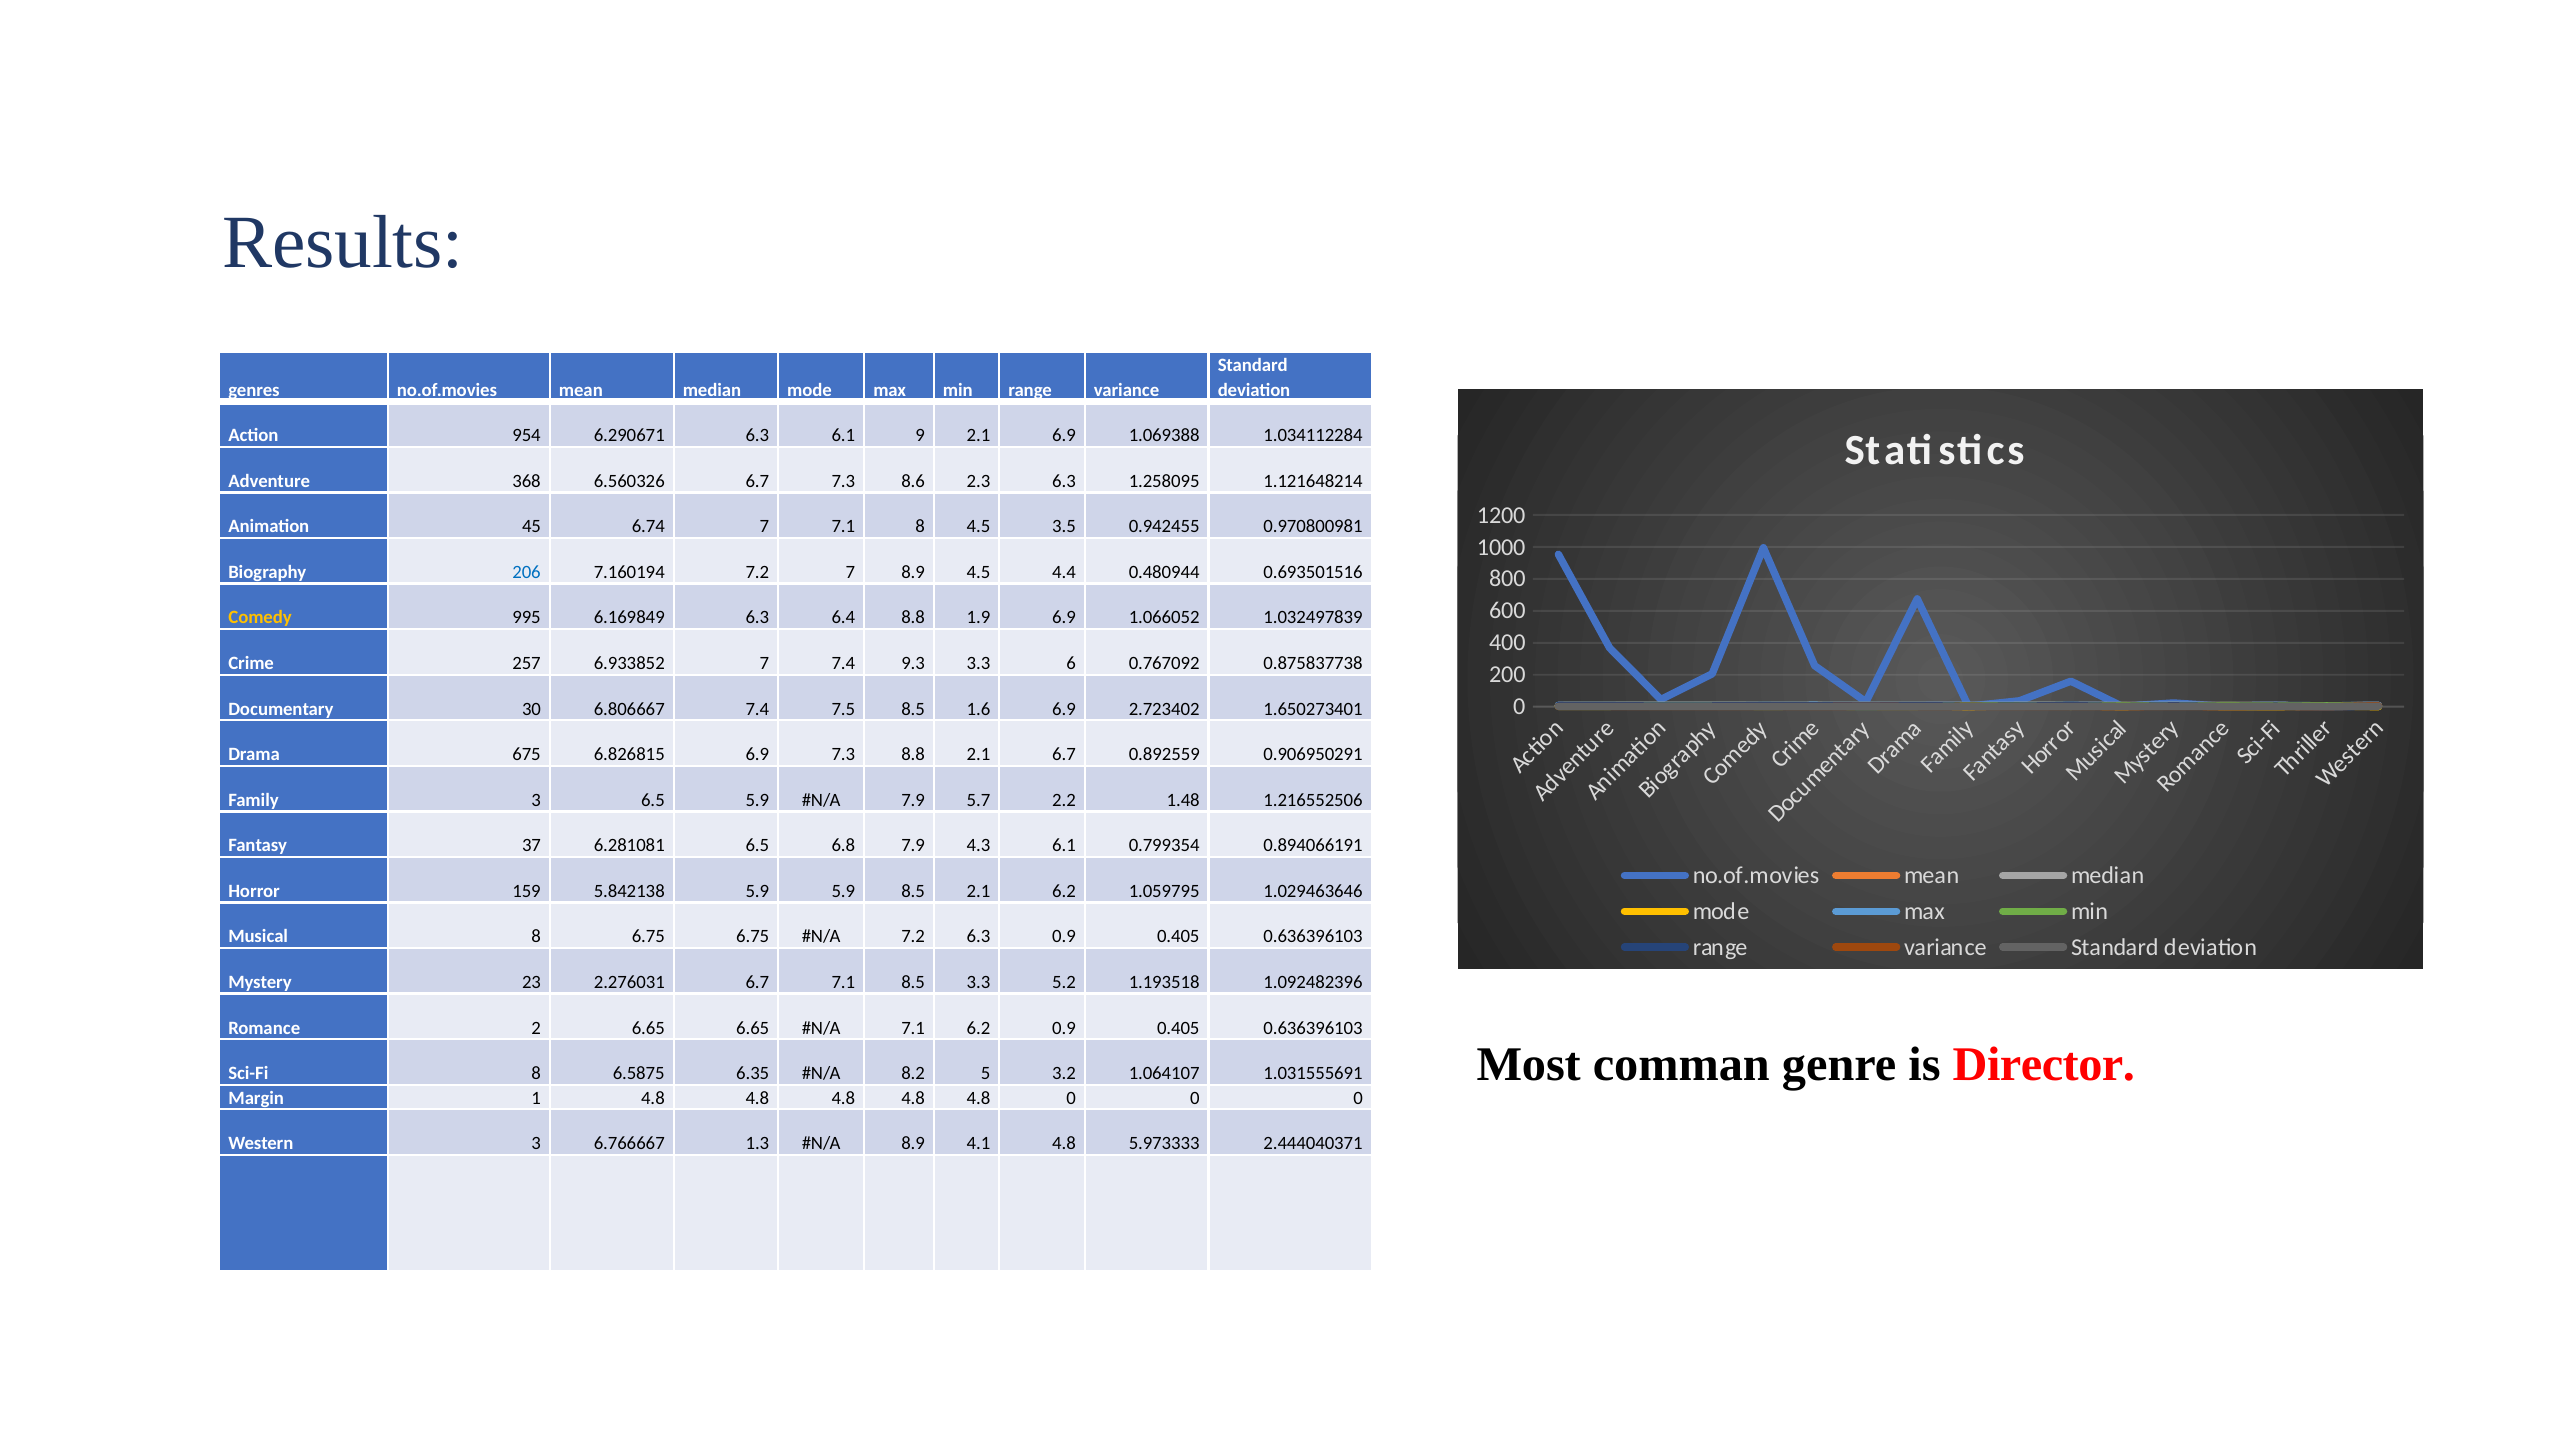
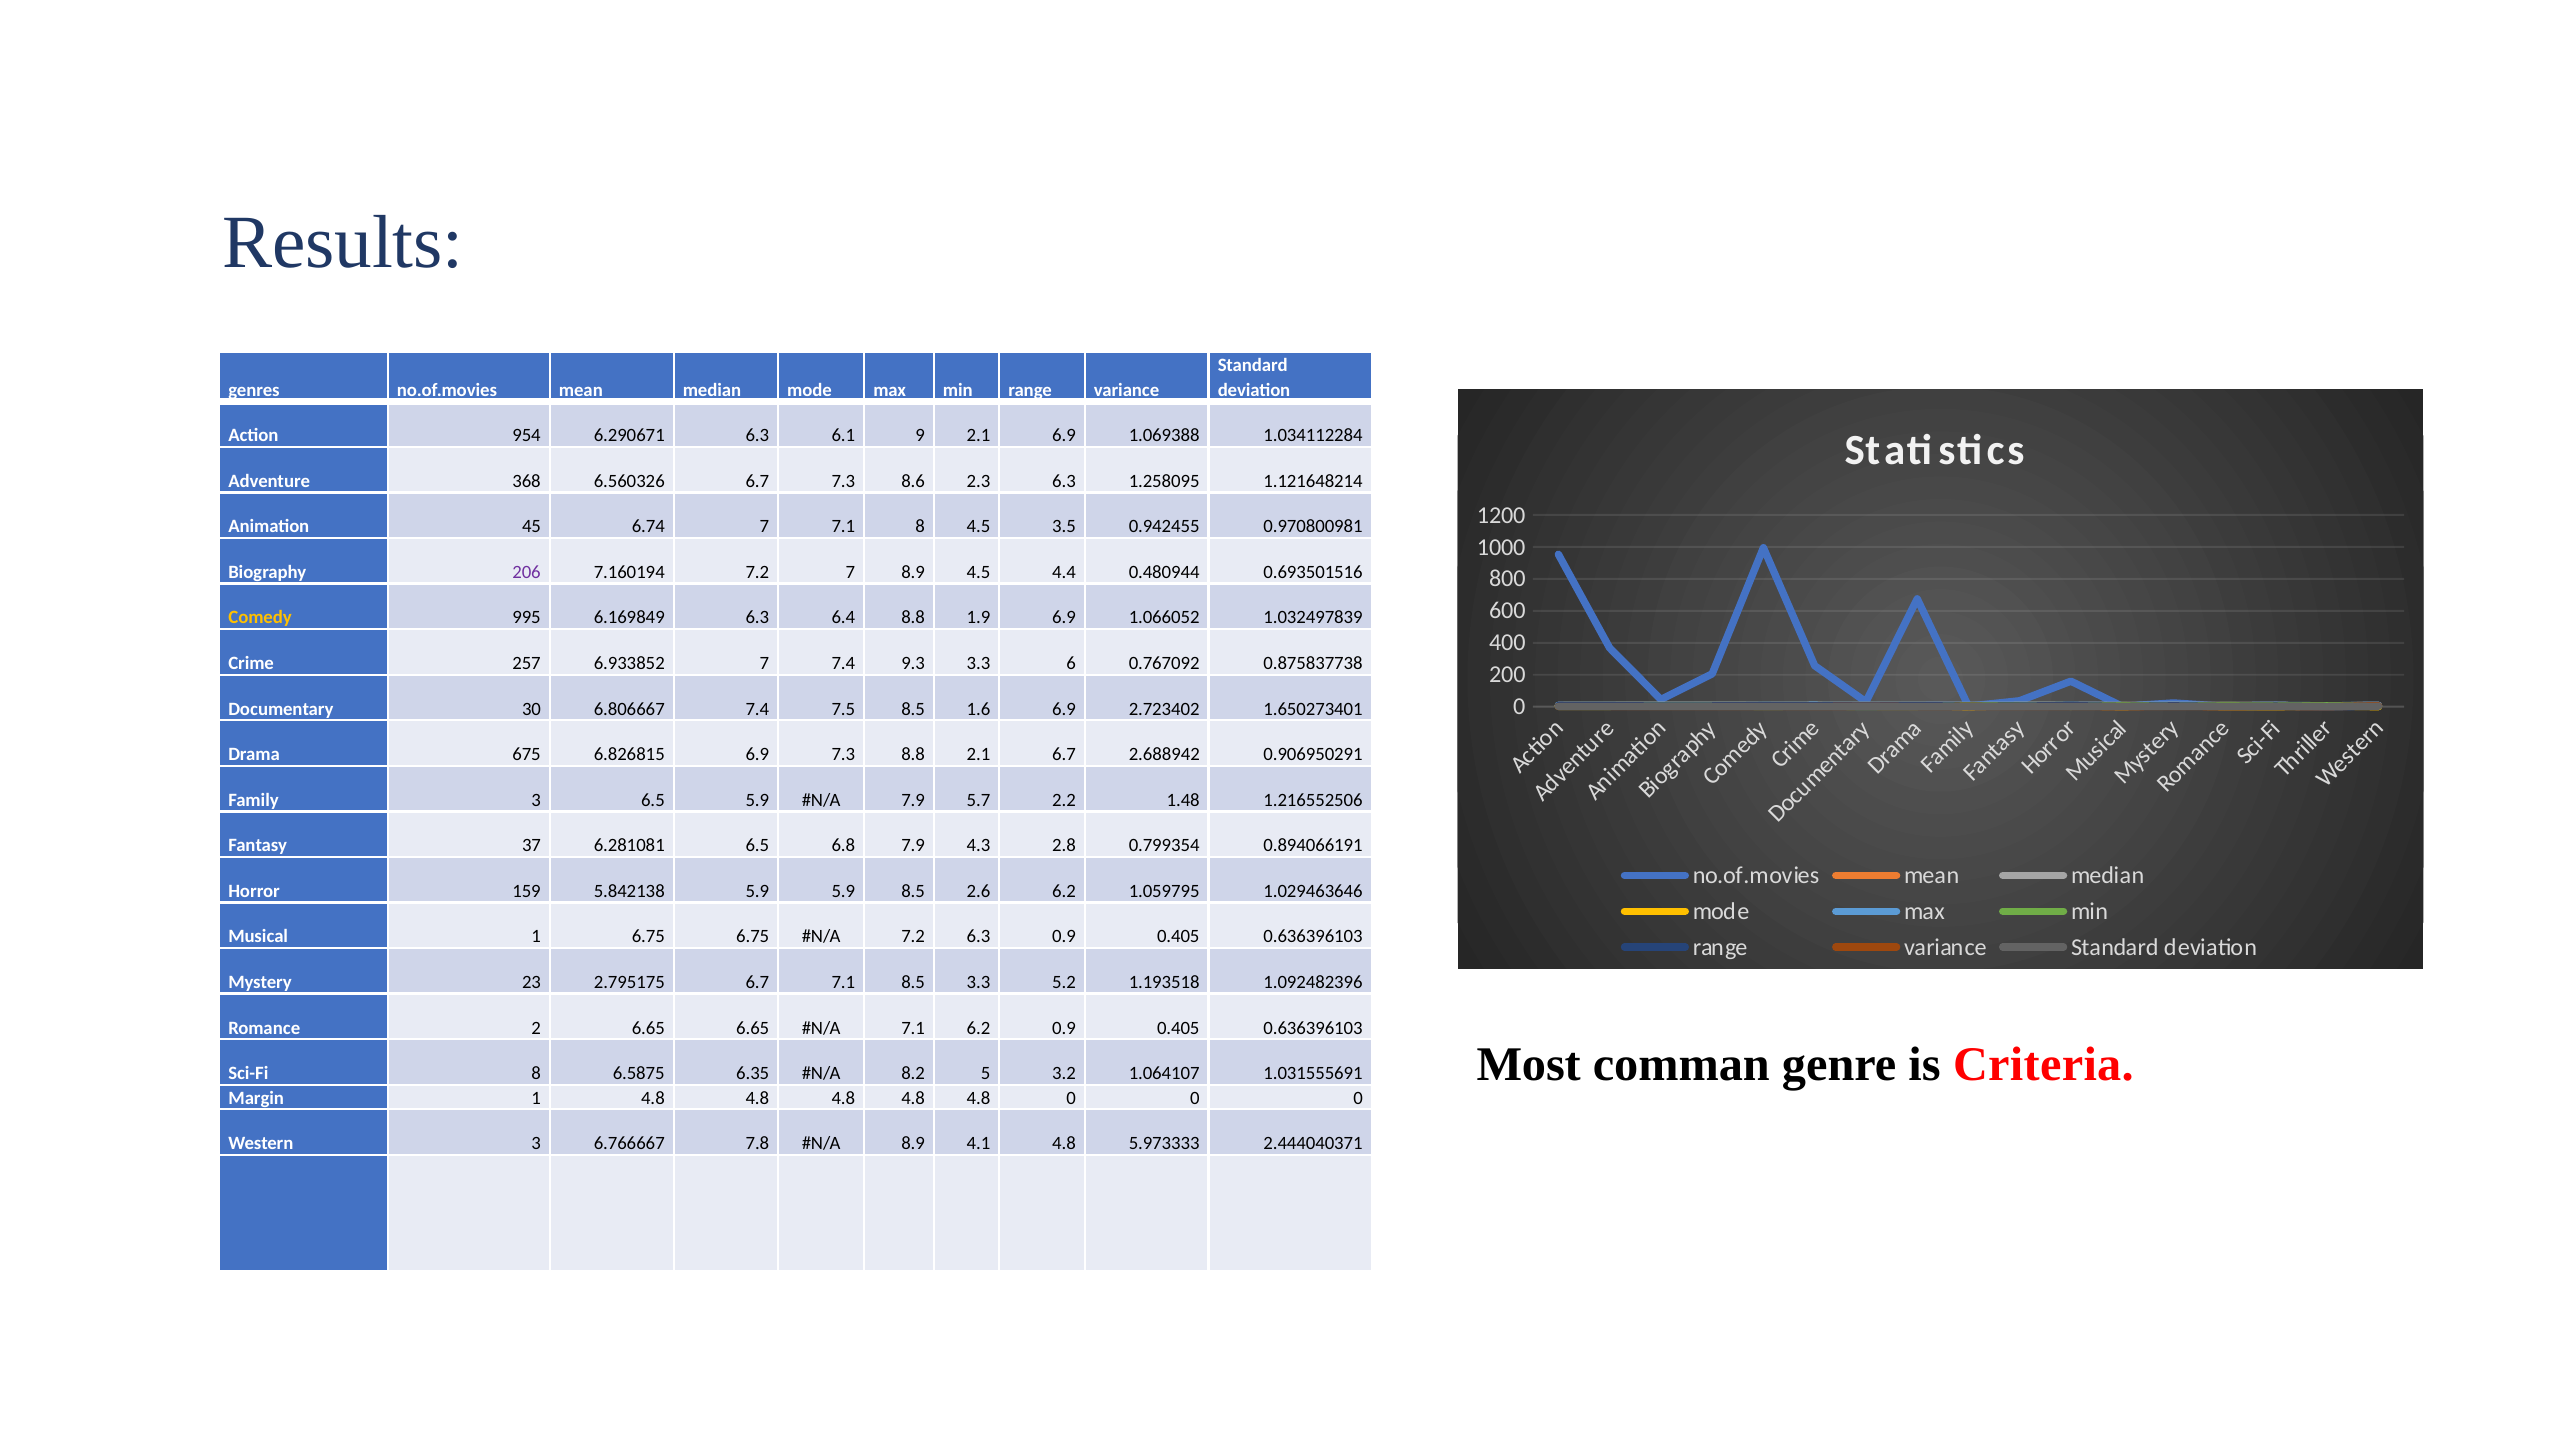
206 colour: blue -> purple (527, 572)
0.892559: 0.892559 -> 2.688942 (1164, 754)
4.3 6.1: 6.1 -> 2.8 (1064, 846)
8.5 2.1: 2.1 -> 2.6 (979, 891)
Musical 8: 8 -> 1 (536, 937)
2.276031: 2.276031 -> 2.795175 (629, 982)
Director: Director -> Criteria (2043, 1064)
1.3: 1.3 -> 7.8 (757, 1143)
